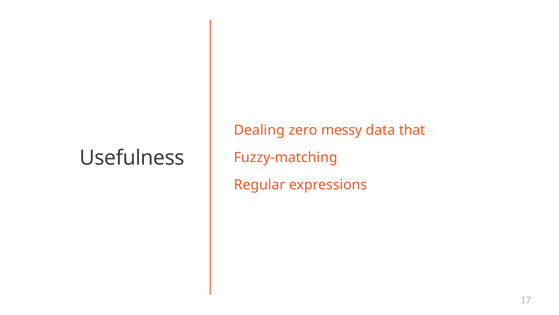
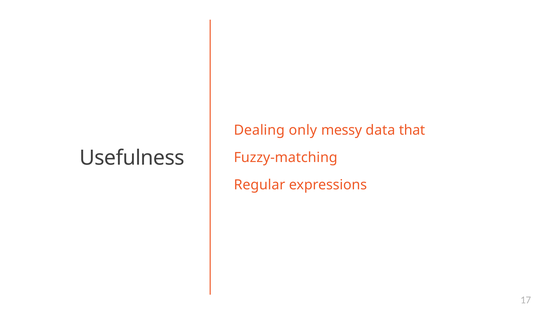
zero: zero -> only (303, 130)
